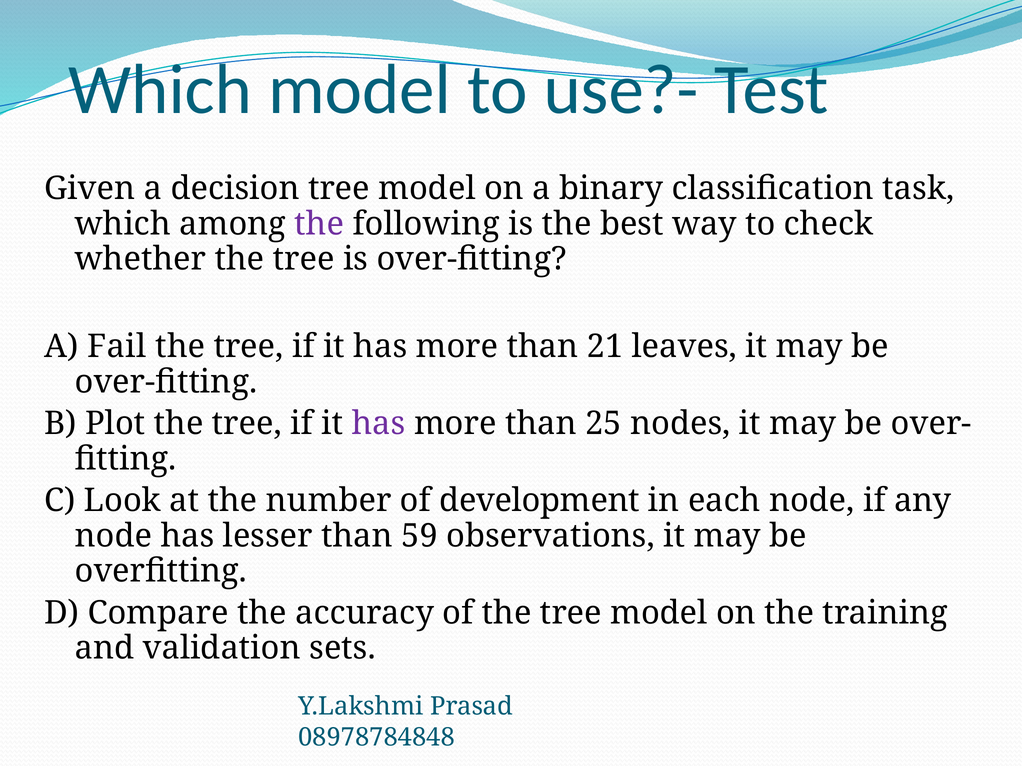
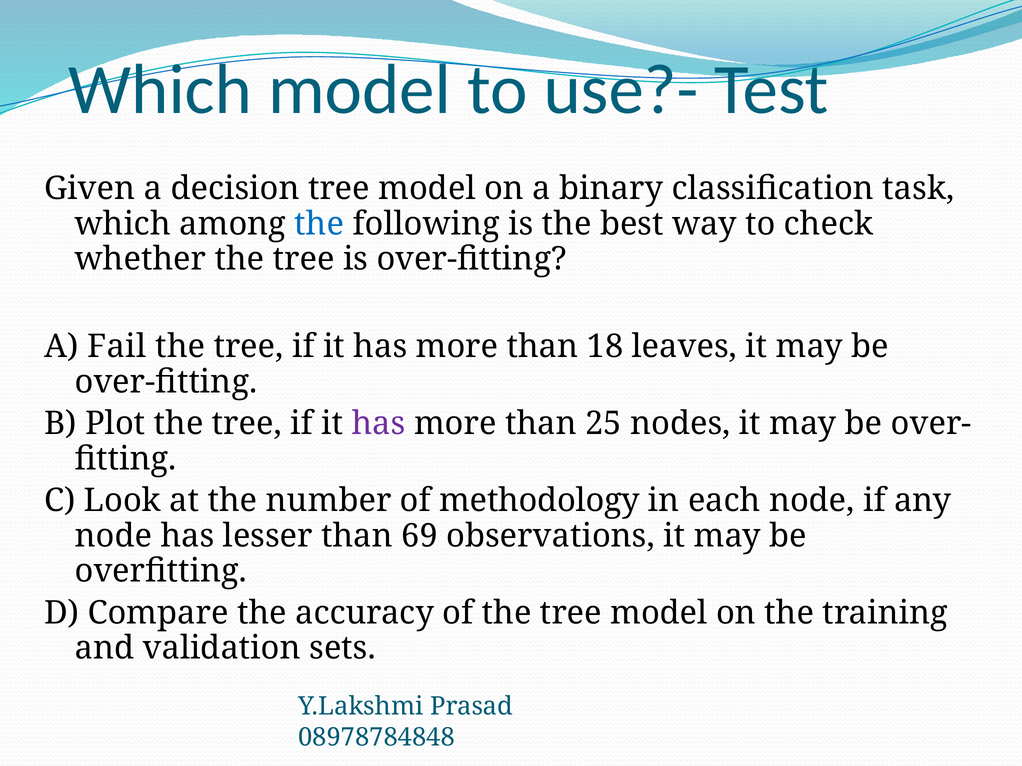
the colour: purple -> blue (319, 224)
21: 21 -> 18 (605, 347)
development: development -> methodology (540, 501)
59: 59 -> 69 (420, 536)
